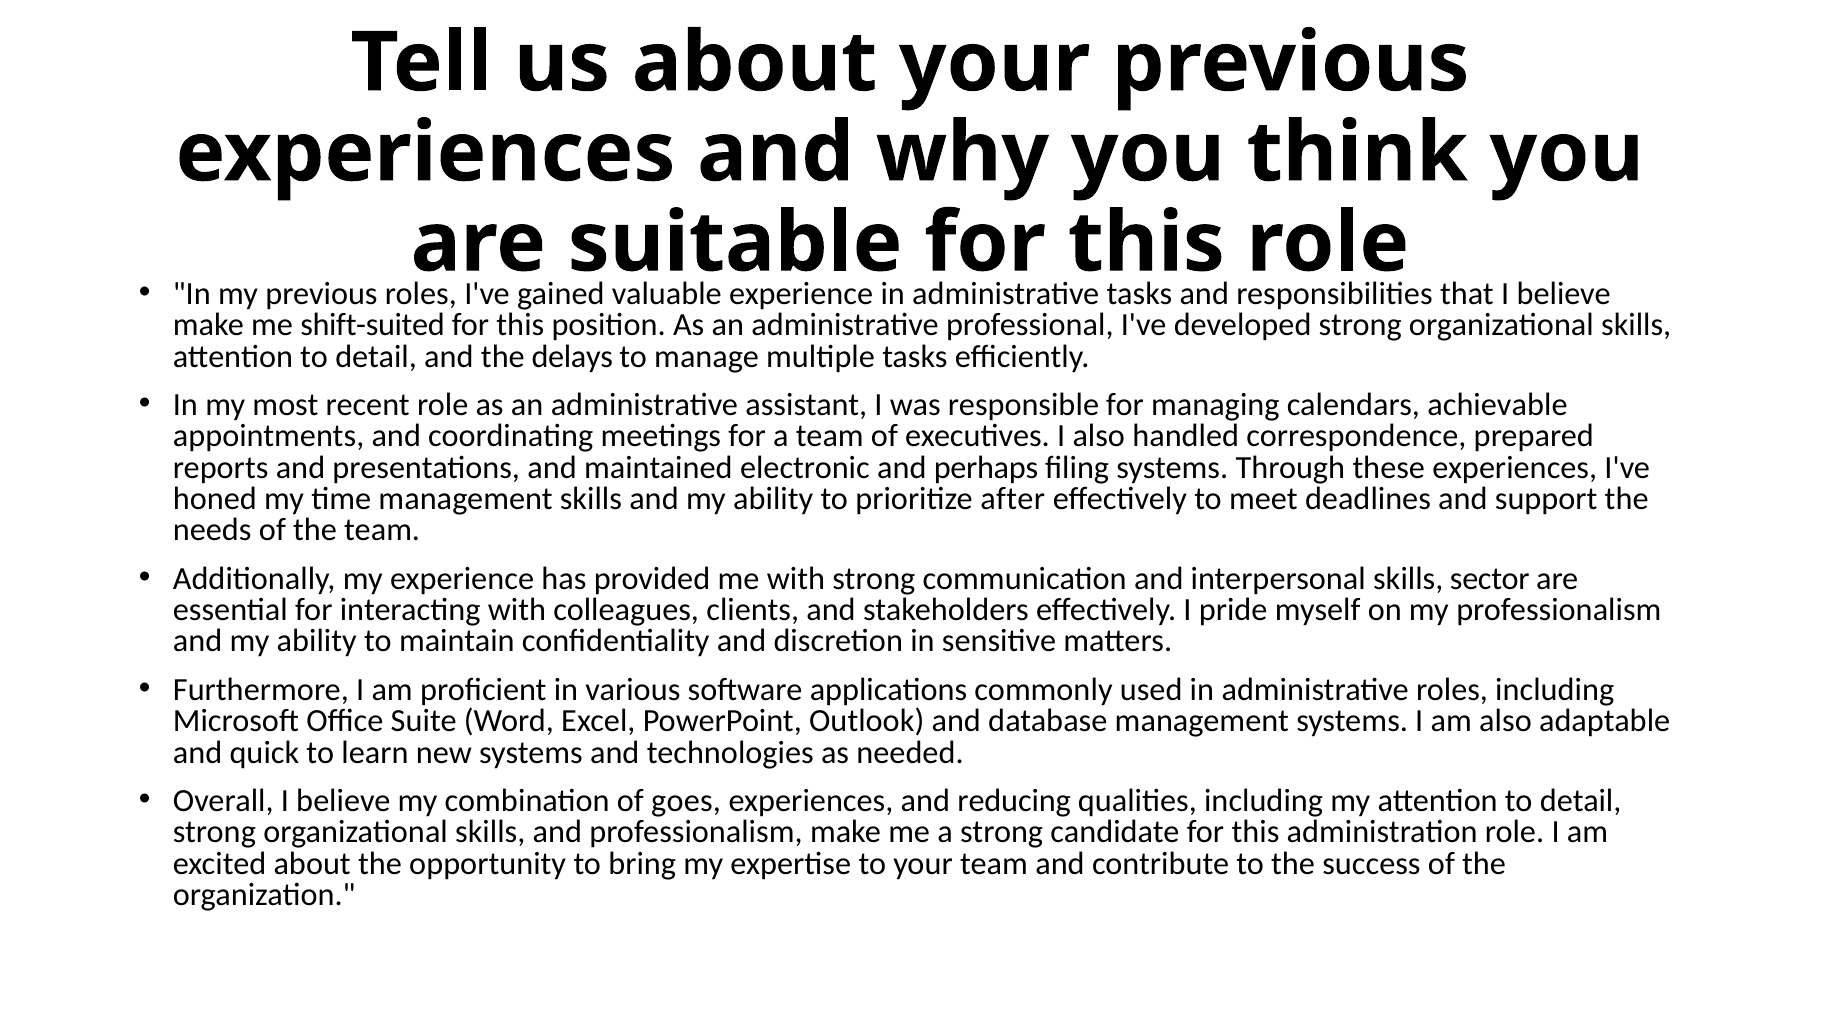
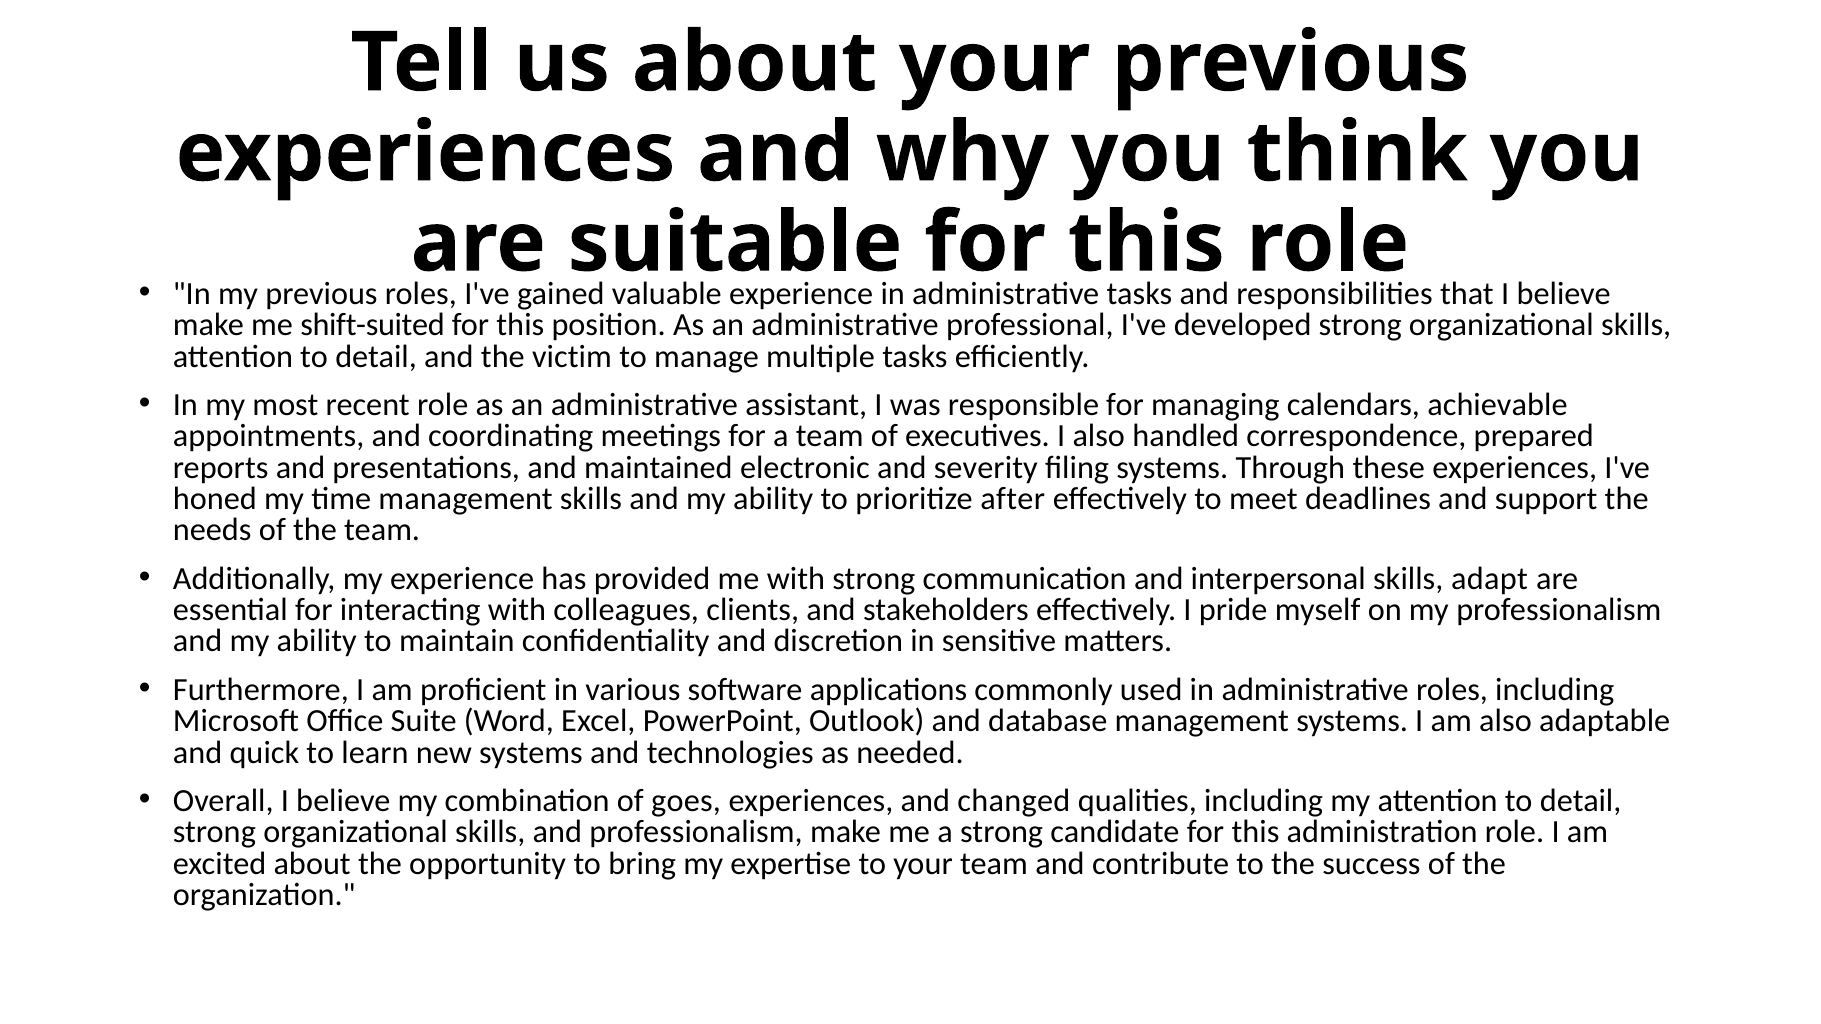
delays: delays -> victim (572, 357)
perhaps: perhaps -> severity (986, 468)
sector: sector -> adapt (1489, 579)
reducing: reducing -> changed (1014, 801)
